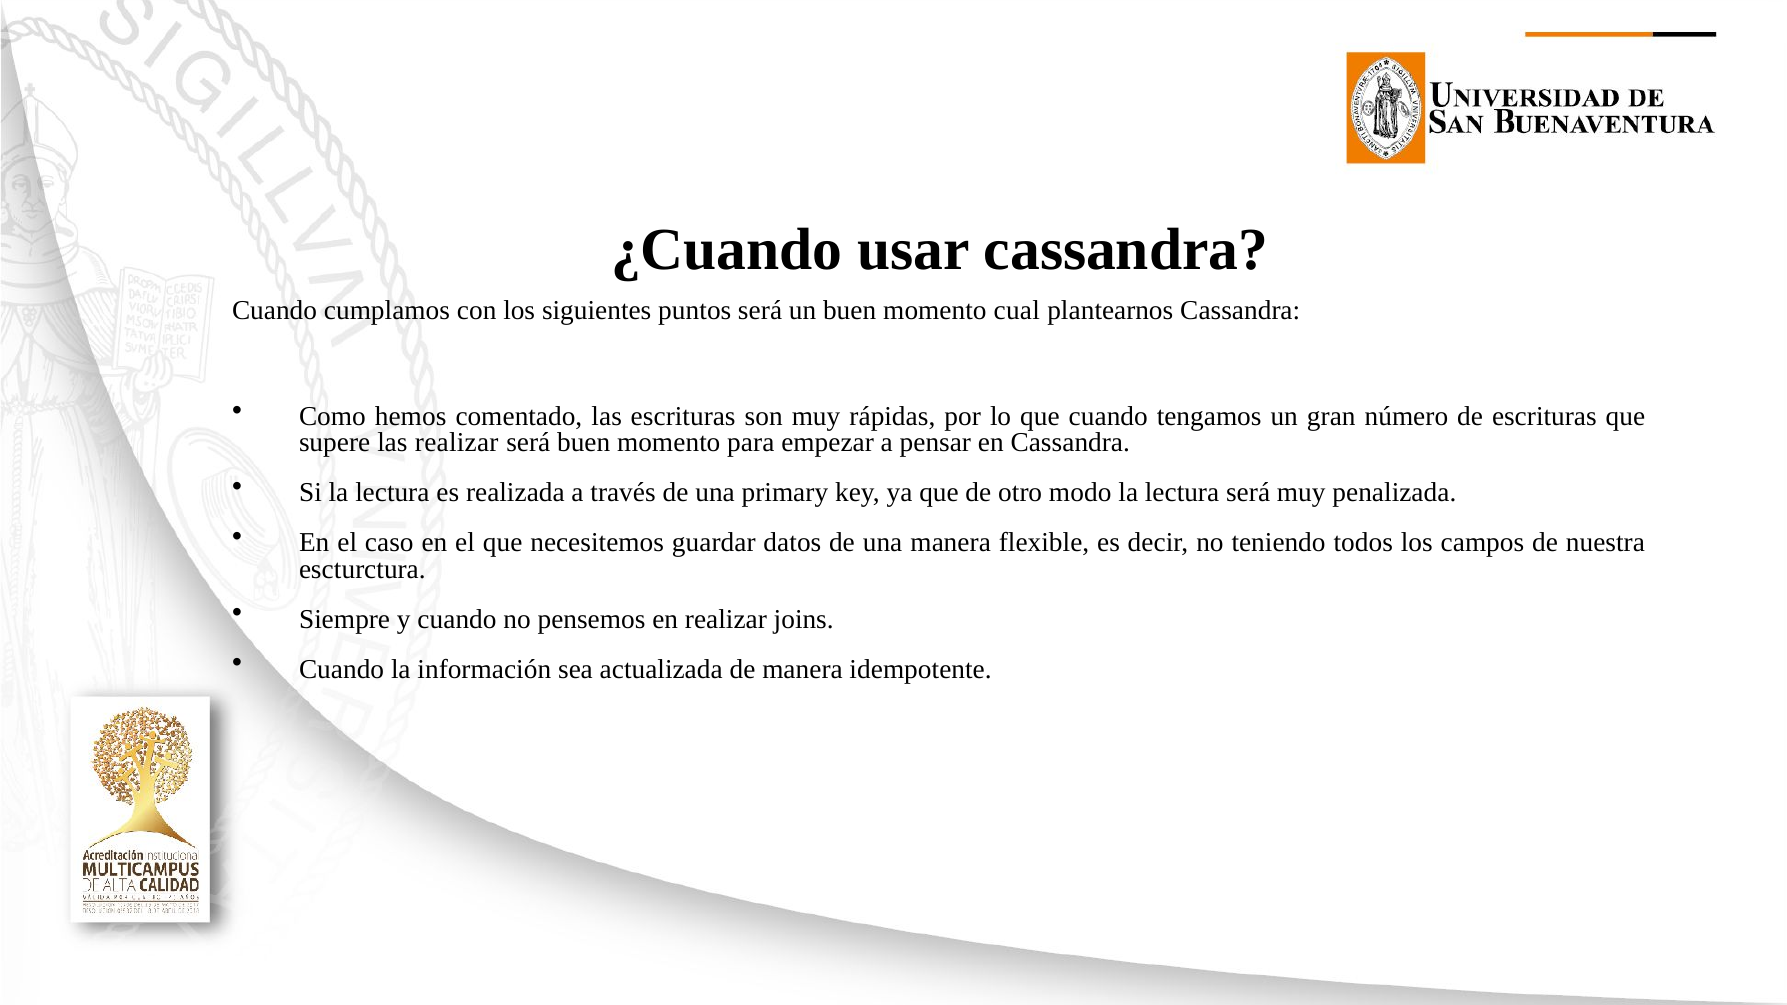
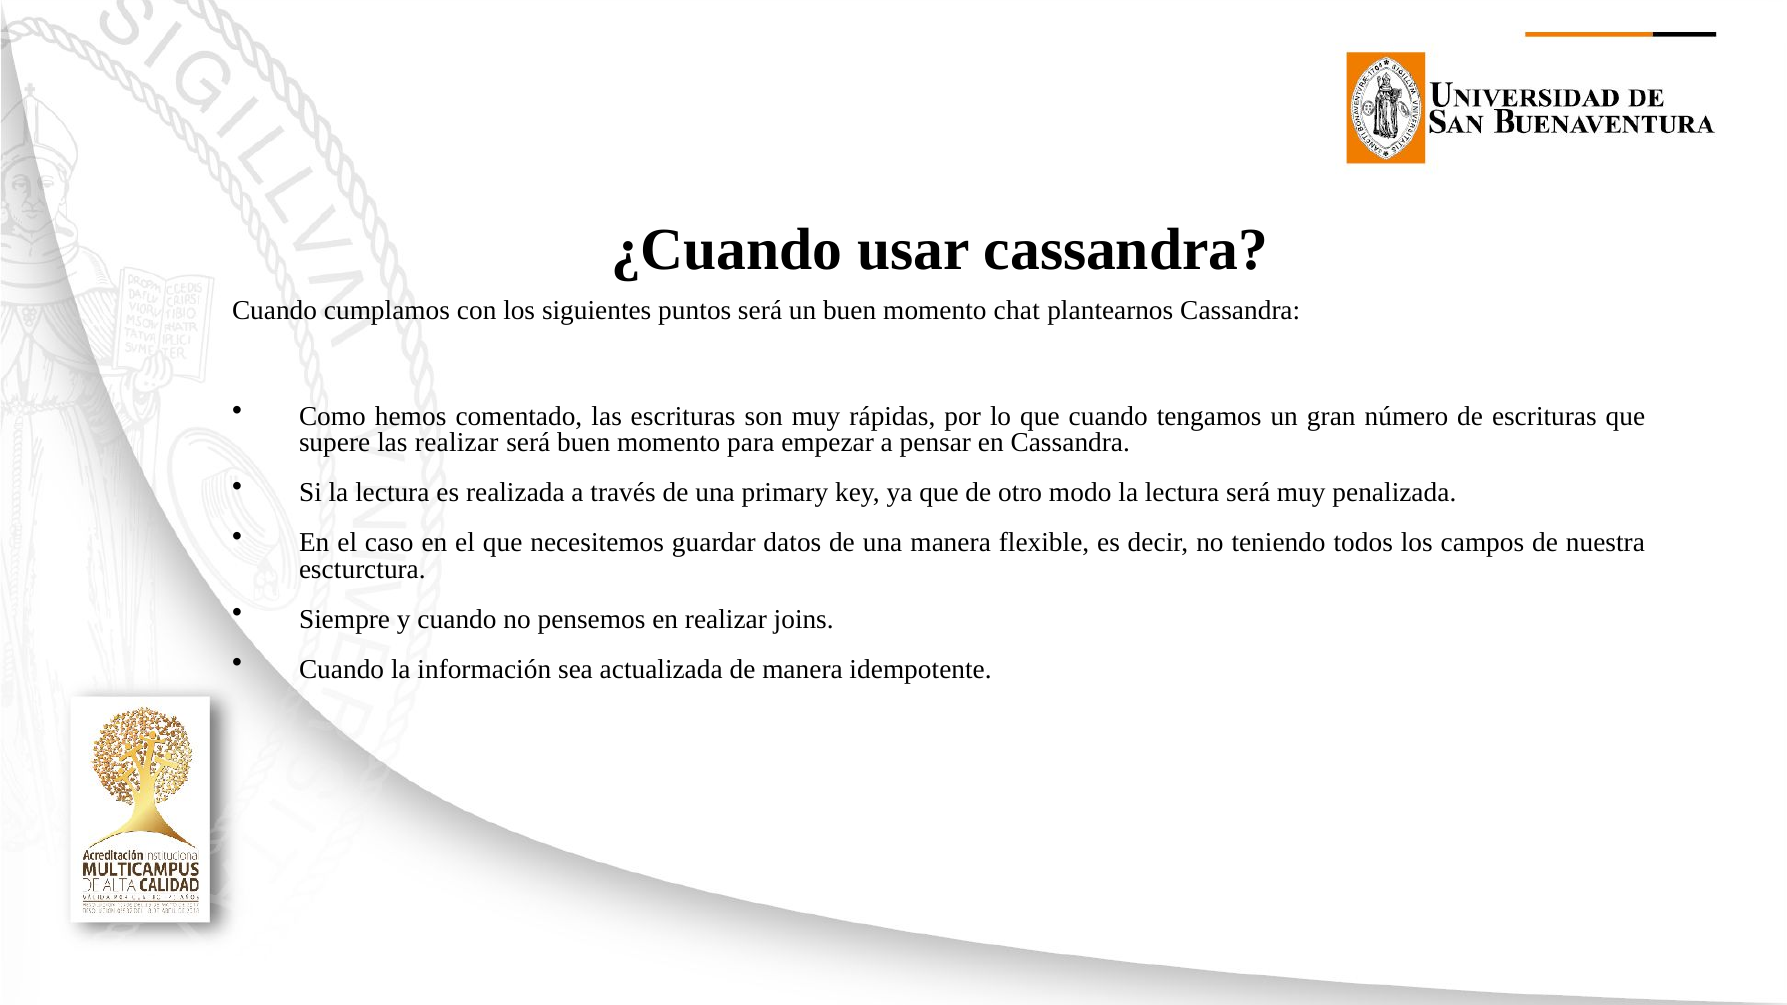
cual: cual -> chat (1017, 310)
